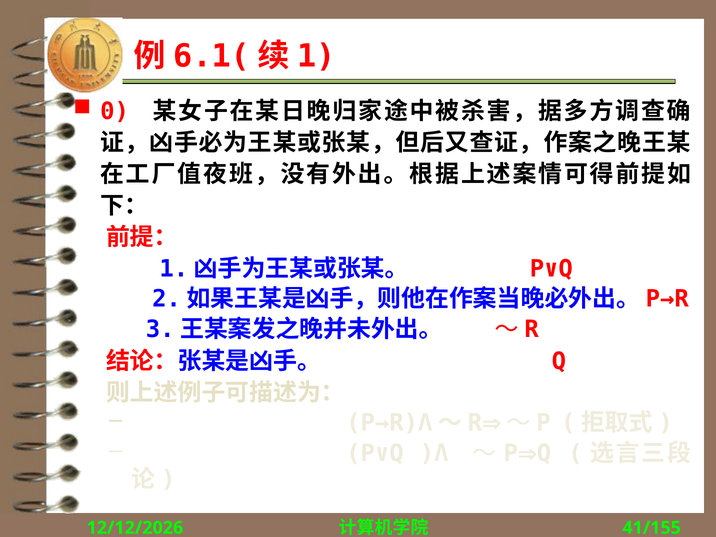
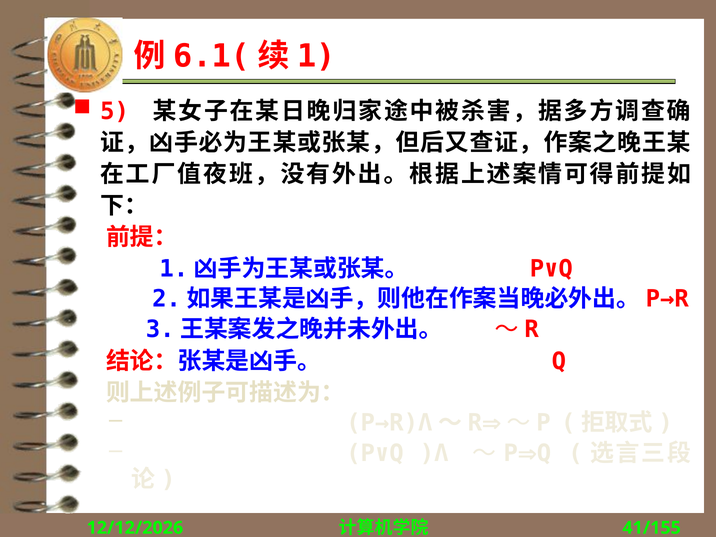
0: 0 -> 5 (115, 111)
